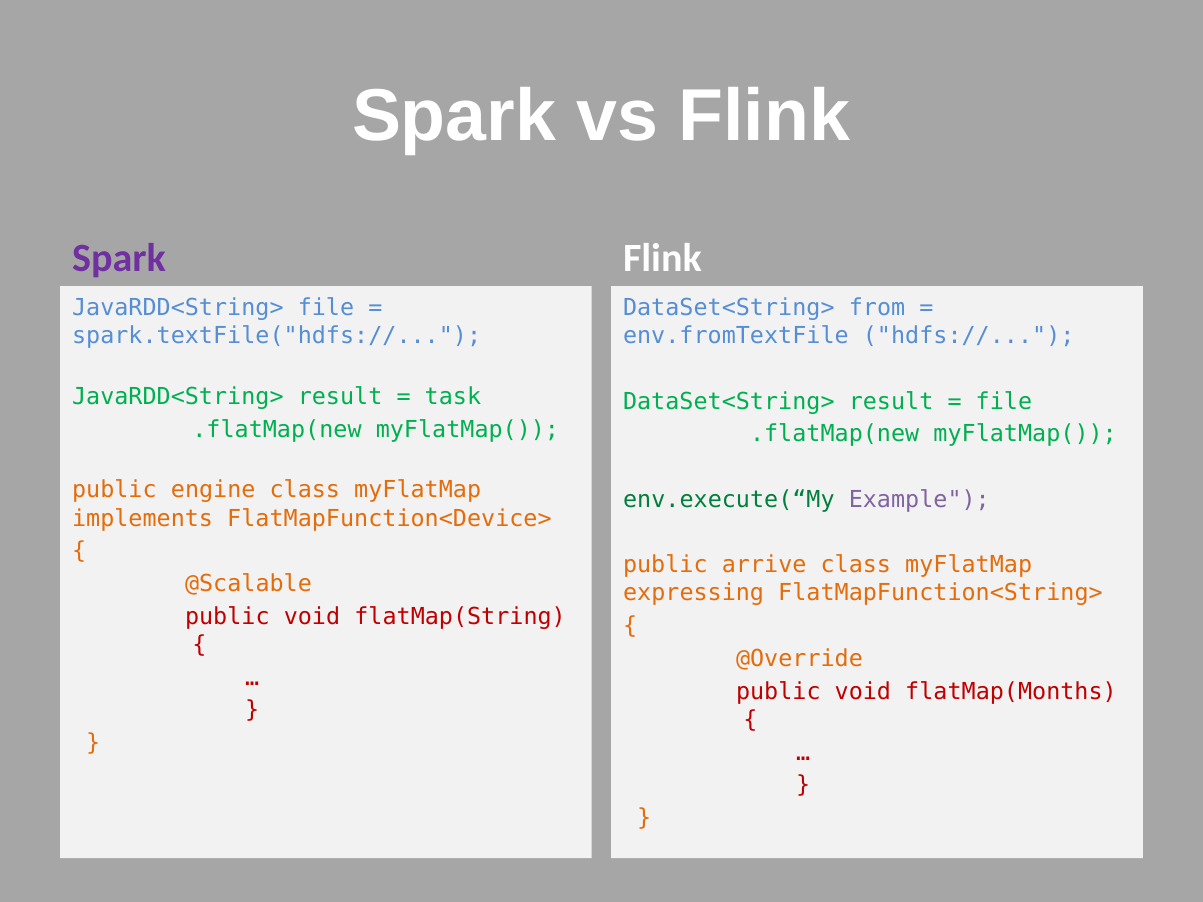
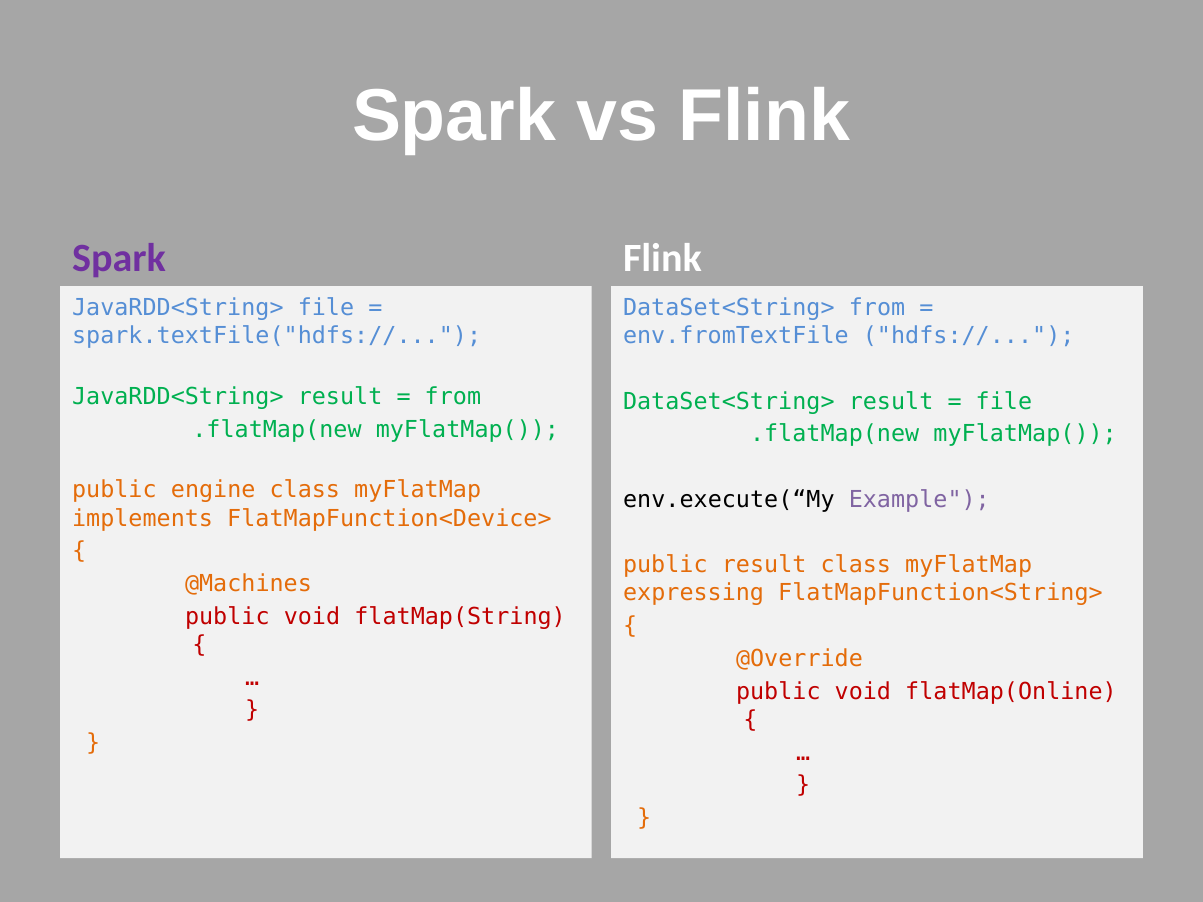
task: task -> from (453, 397)
env.execute(“My colour: green -> black (729, 500)
public arrive: arrive -> result (764, 565)
@Scalable: @Scalable -> @Machines (248, 584)
flatMap(Months: flatMap(Months -> flatMap(Online (1011, 692)
